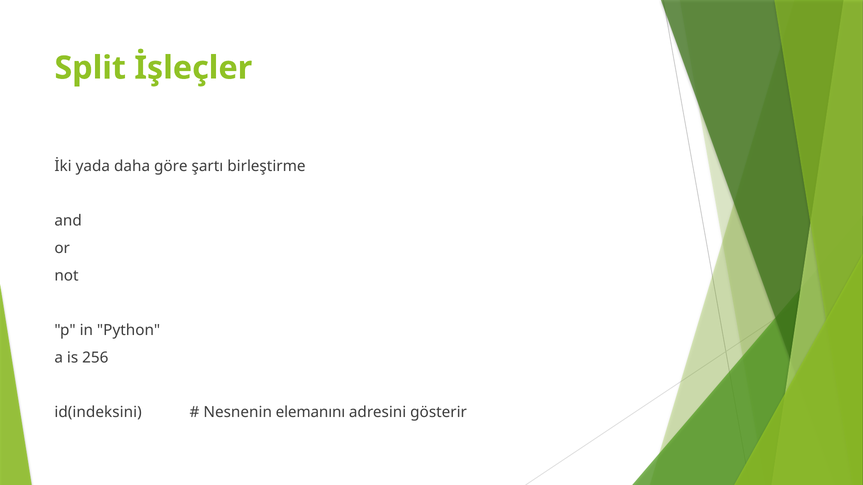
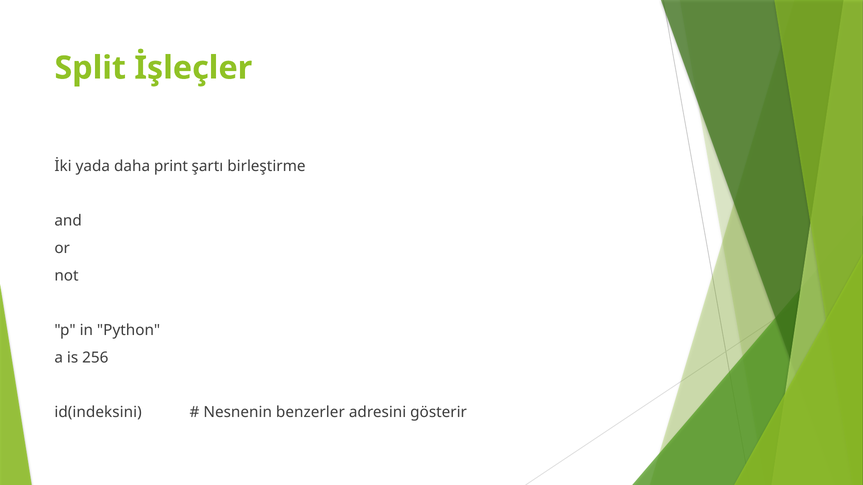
göre: göre -> print (171, 166)
elemanını: elemanını -> benzerler (310, 413)
